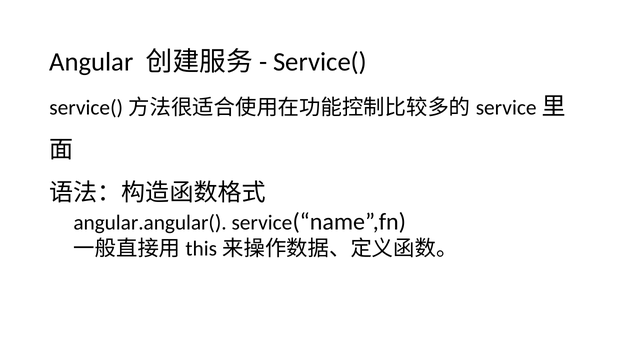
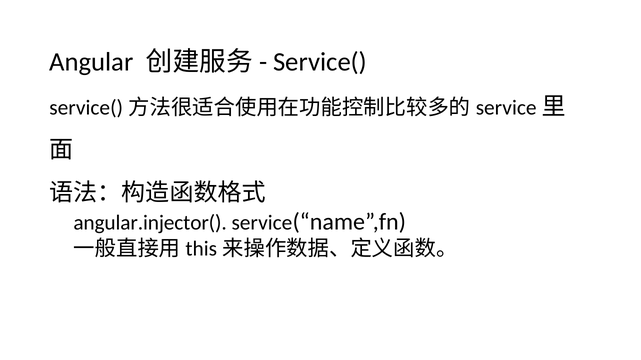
angular.angular(: angular.angular( -> angular.injector( (150, 223)
